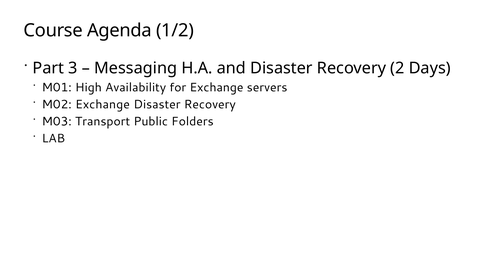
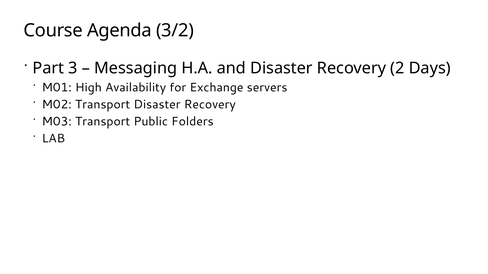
1/2: 1/2 -> 3/2 (175, 31)
M02 Exchange: Exchange -> Transport (103, 105)
